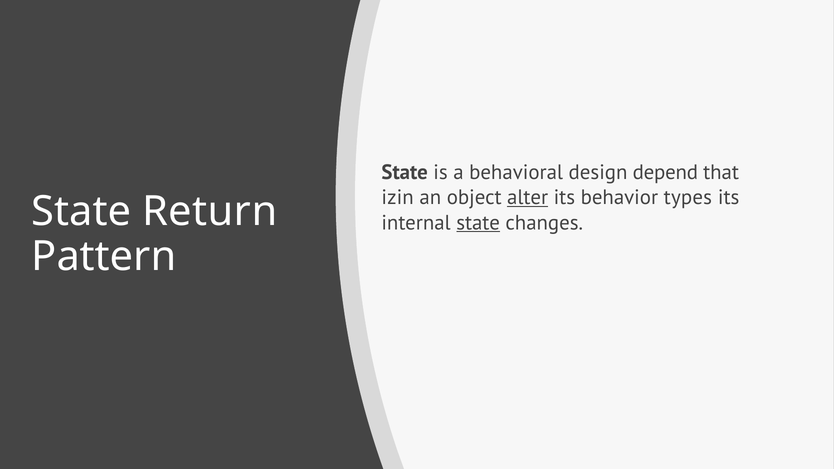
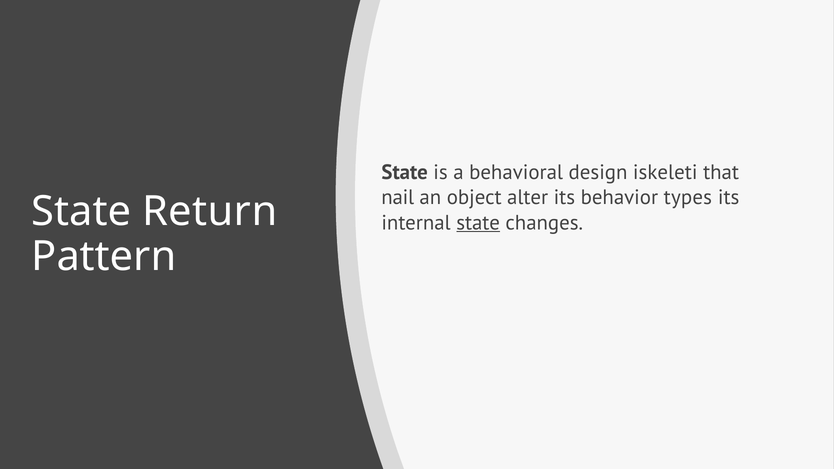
depend: depend -> iskeleti (665, 173)
izin: izin -> nail (398, 198)
alter underline: present -> none (528, 198)
